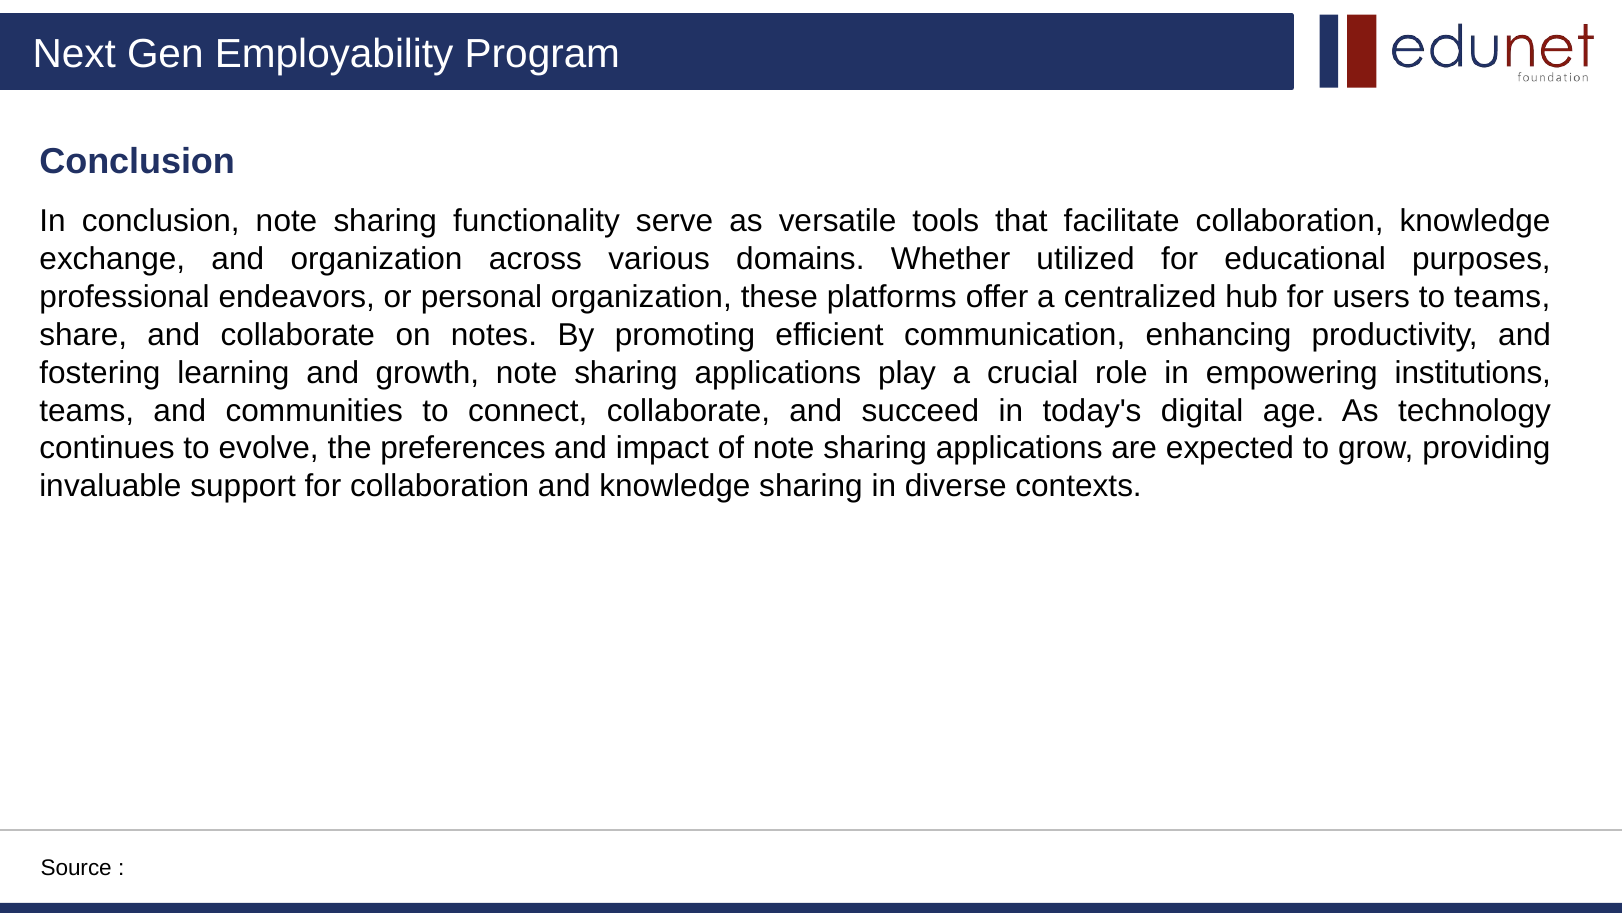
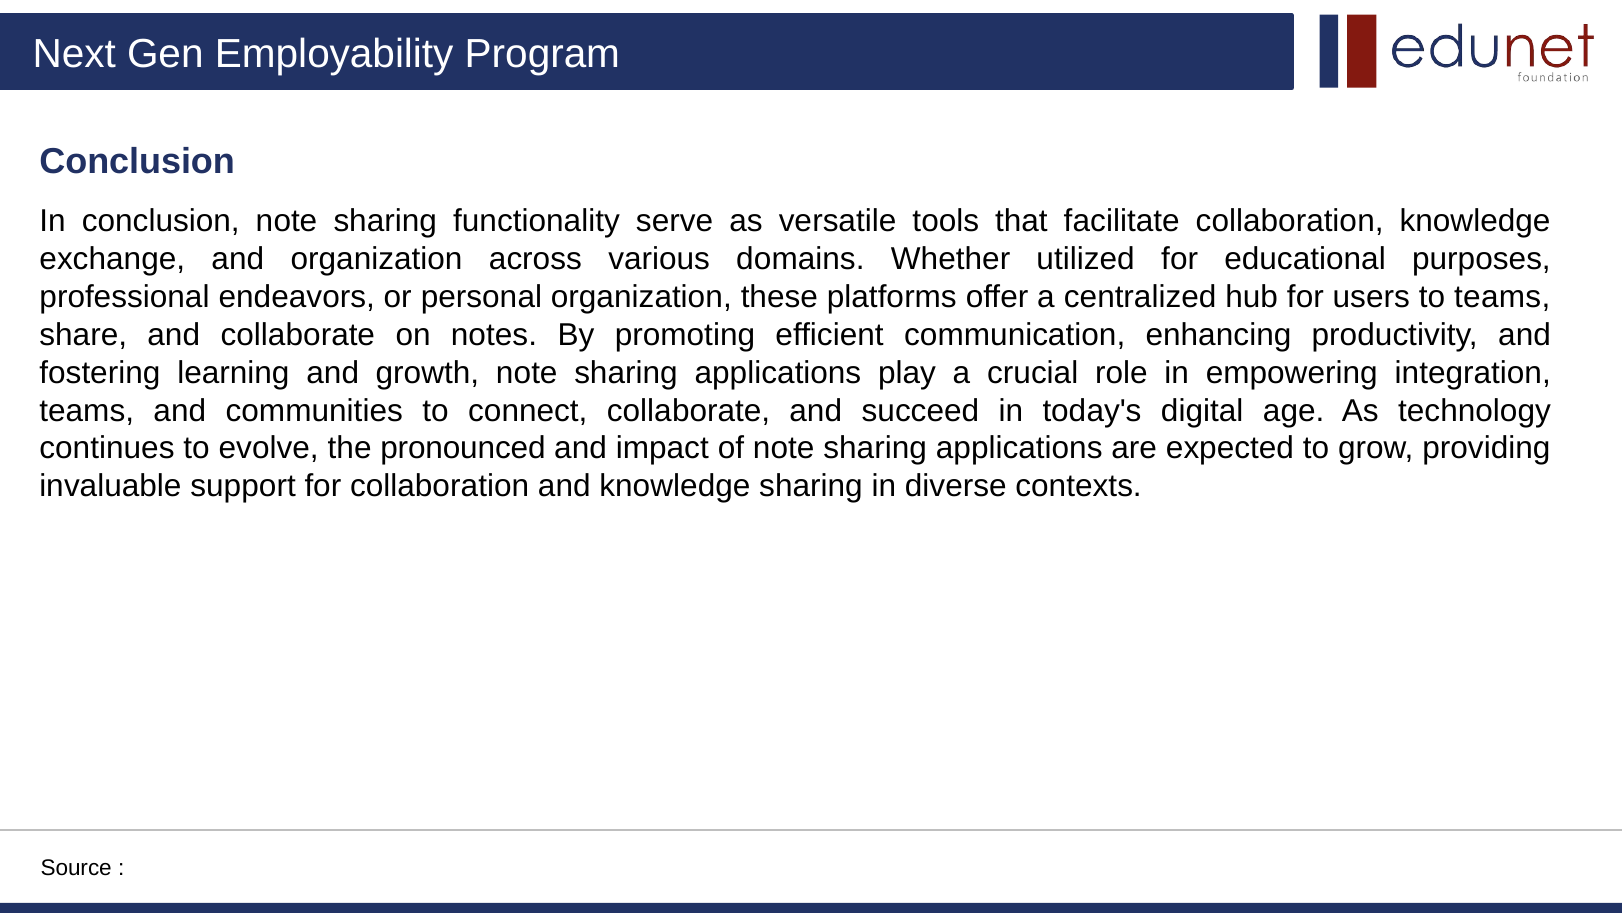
institutions: institutions -> integration (1473, 372)
preferences: preferences -> pronounced (463, 448)
